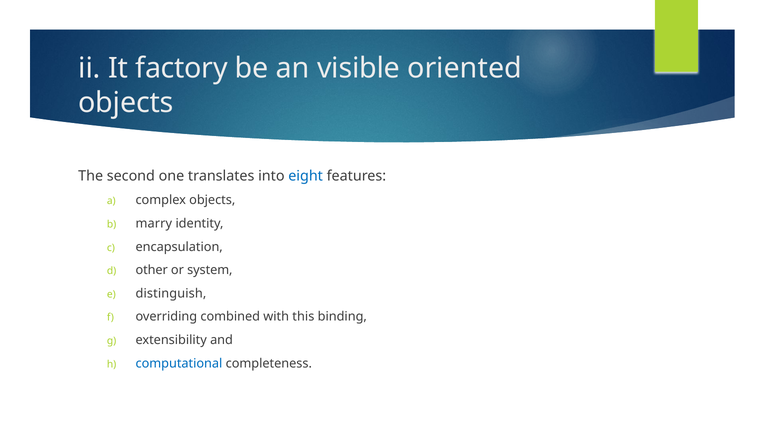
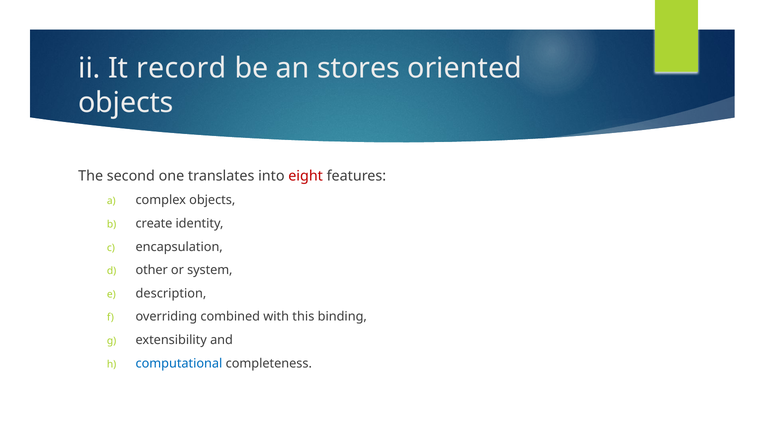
factory: factory -> record (181, 68)
visible: visible -> stores (358, 68)
eight colour: blue -> red (306, 176)
marry: marry -> create (154, 223)
distinguish: distinguish -> description (171, 293)
